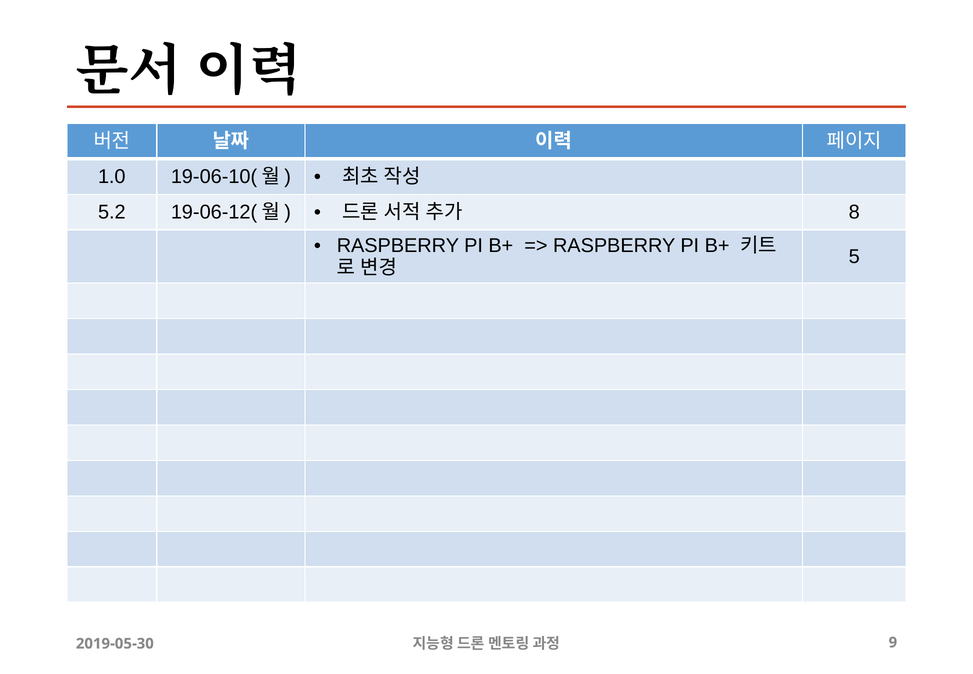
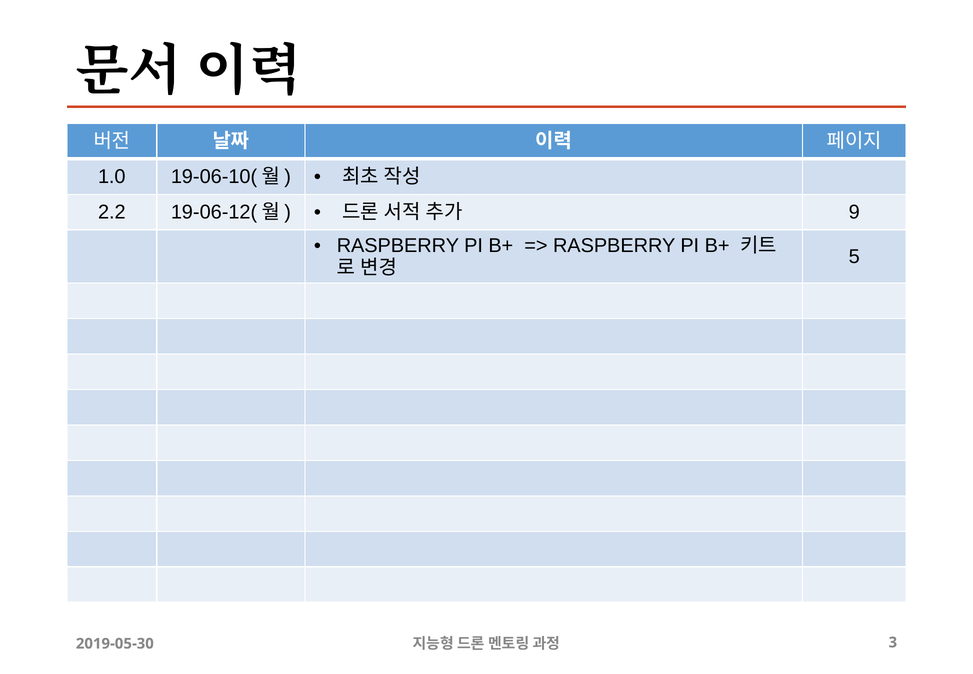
5.2: 5.2 -> 2.2 (112, 212)
8: 8 -> 9 (854, 212)
9: 9 -> 3 (893, 642)
